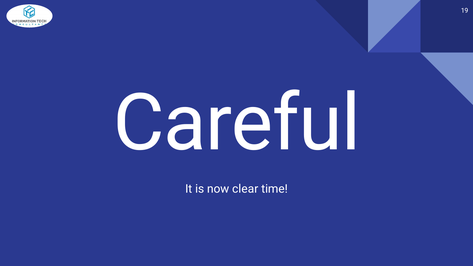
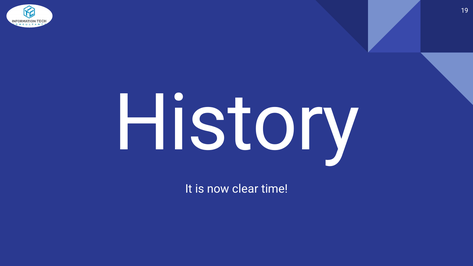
Careful: Careful -> History (237, 123)
